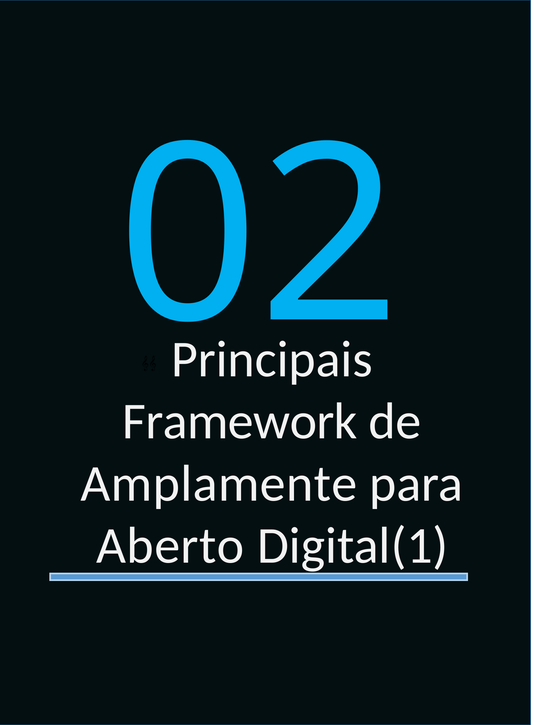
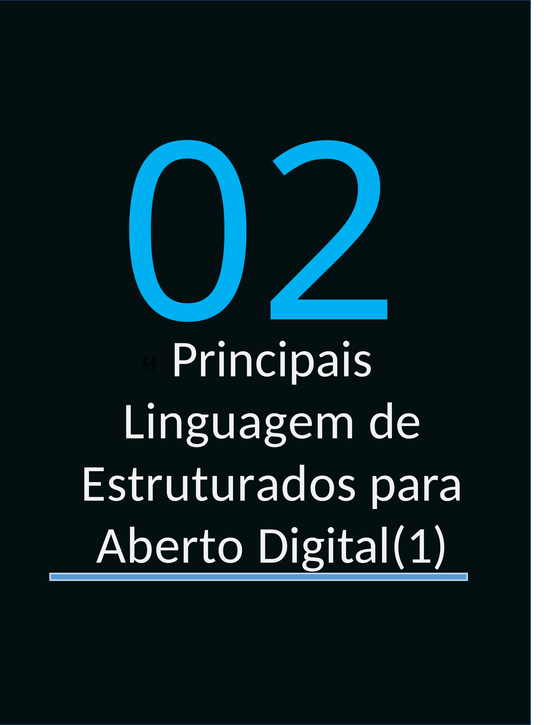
Framework: Framework -> Linguagem (239, 422)
Amplamente: Amplamente -> Estruturados (219, 484)
